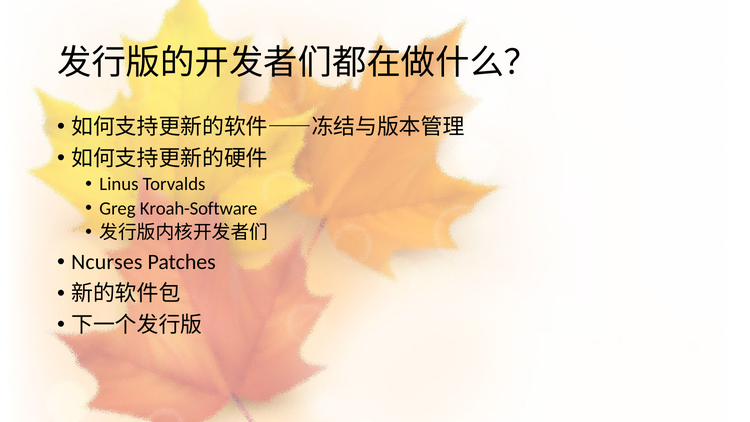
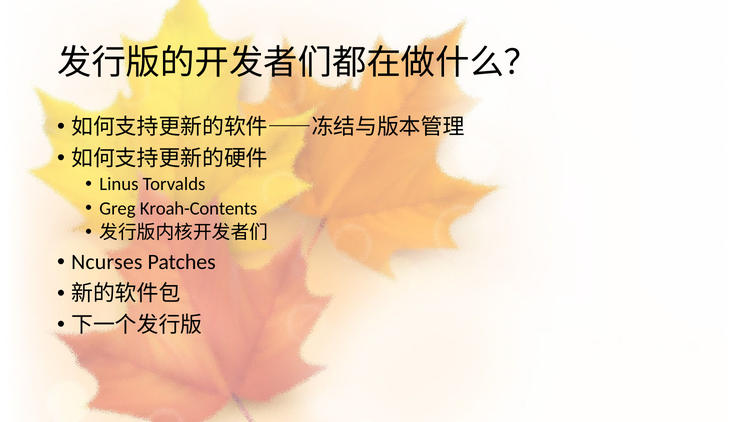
Kroah-Software: Kroah-Software -> Kroah-Contents (199, 208)
